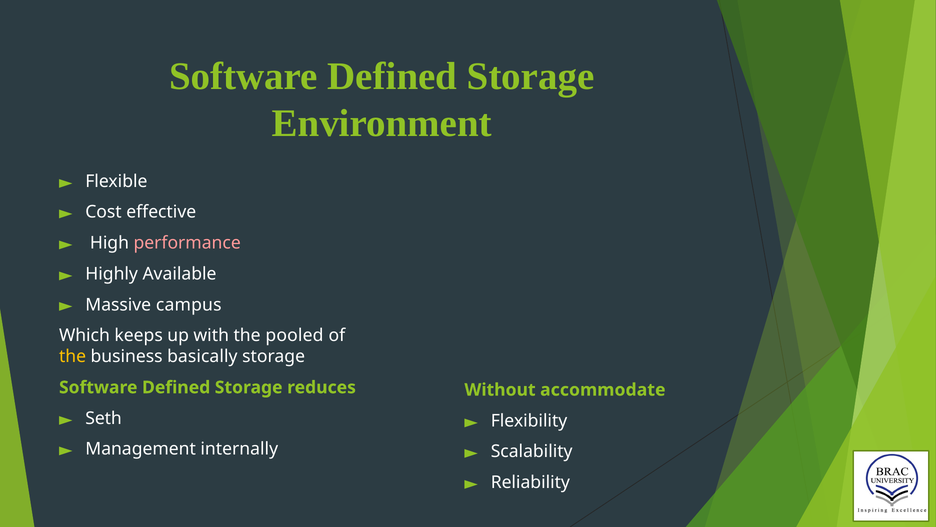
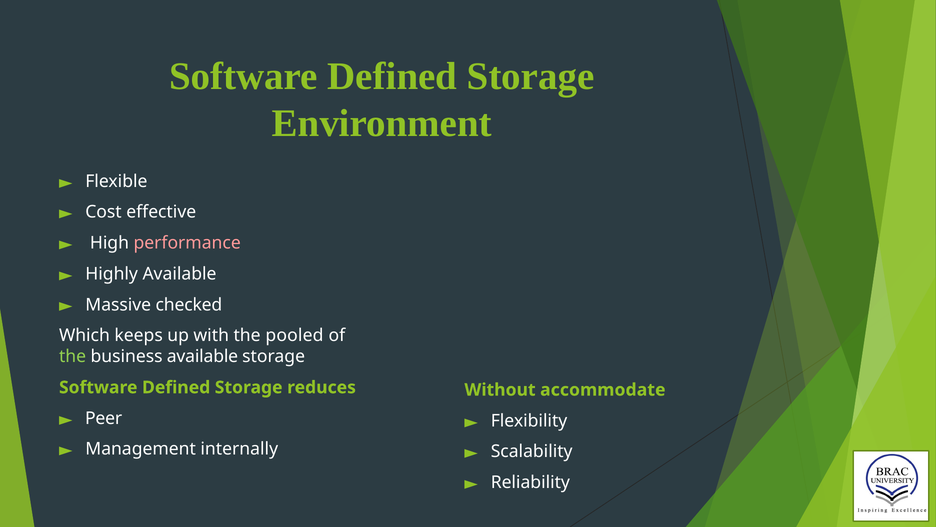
campus: campus -> checked (189, 304)
the colour: yellow -> light green (73, 356)
business basically: basically -> available (202, 356)
Seth: Seth -> Peer (104, 418)
